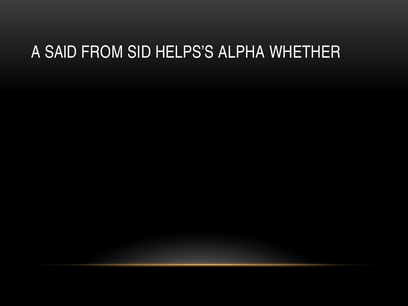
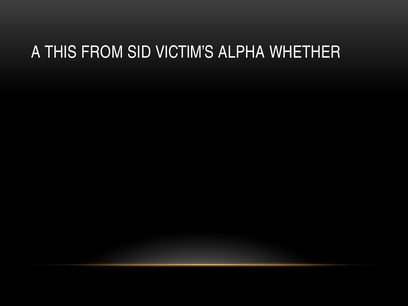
SAID: SAID -> THIS (61, 52)
HELPS’S: HELPS’S -> VICTIM’S (185, 52)
